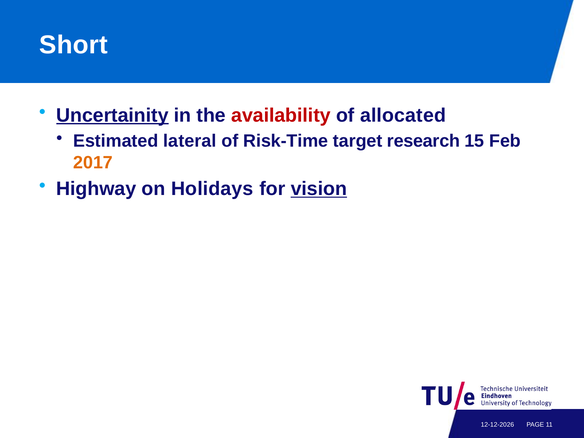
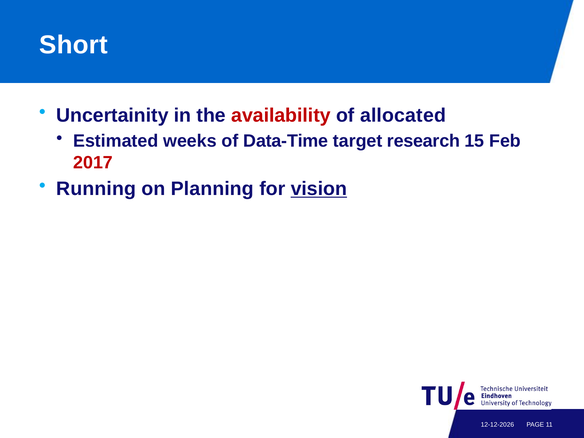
Uncertainity underline: present -> none (112, 115)
lateral: lateral -> weeks (190, 141)
Risk-Time: Risk-Time -> Data-Time (286, 141)
2017 colour: orange -> red (93, 162)
Highway: Highway -> Running (96, 189)
Holidays: Holidays -> Planning (212, 189)
